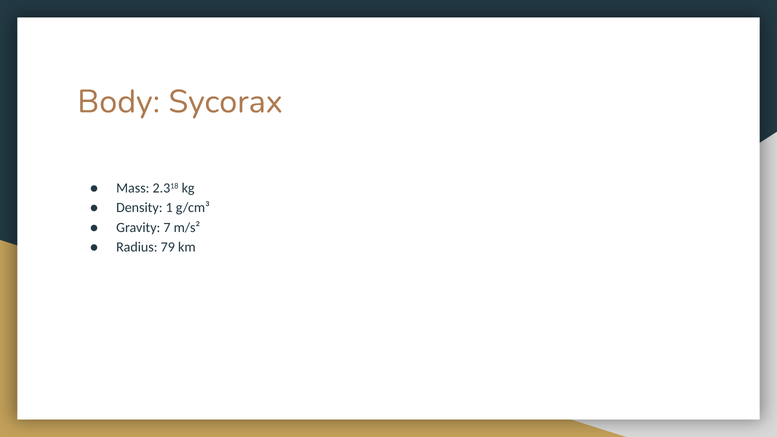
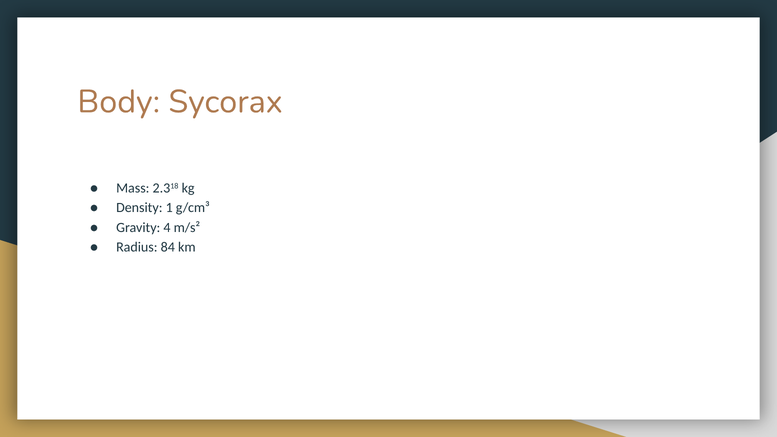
7: 7 -> 4 (167, 227)
79: 79 -> 84 (168, 247)
